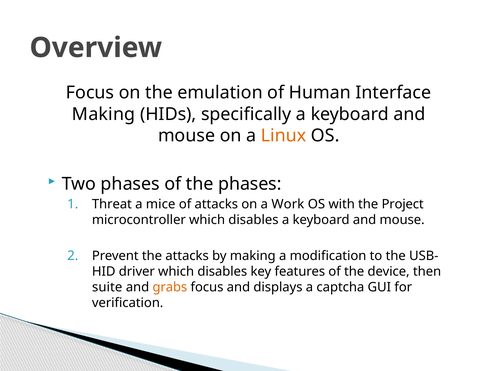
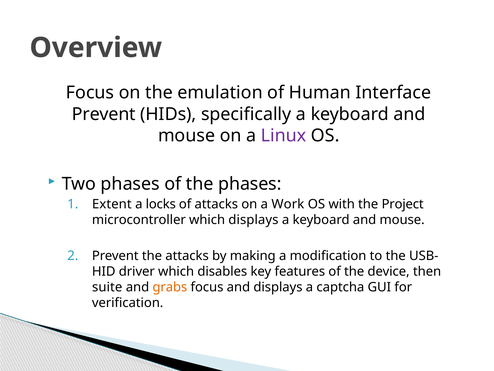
Making: Making -> Prevent (104, 114)
Linux colour: orange -> purple (284, 135)
Threat: Threat -> Extent (112, 204)
mice: mice -> locks (161, 204)
microcontroller which disables: disables -> displays (253, 220)
